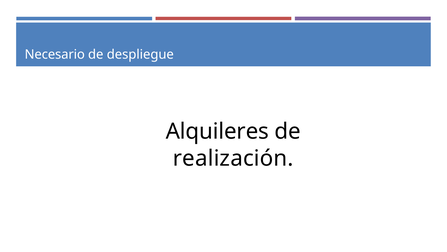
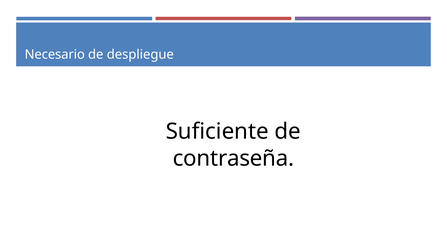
Alquileres: Alquileres -> Suficiente (217, 131)
realización: realización -> contraseña (233, 158)
